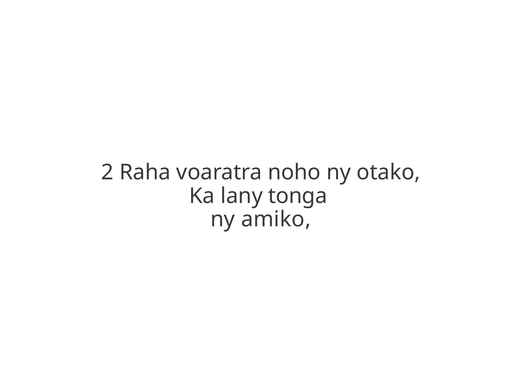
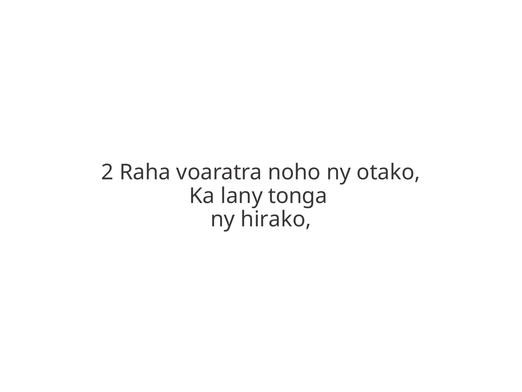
amiko: amiko -> hirako (276, 219)
